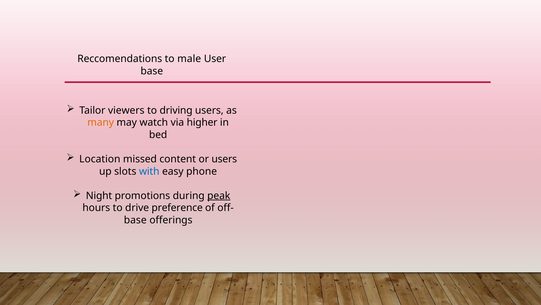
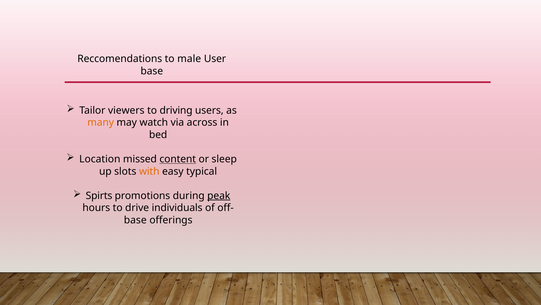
higher: higher -> across (202, 122)
content underline: none -> present (178, 159)
or users: users -> sleep (224, 159)
with colour: blue -> orange (149, 171)
phone: phone -> typical (202, 171)
Night: Night -> Spirts (99, 195)
preference: preference -> individuals (177, 207)
